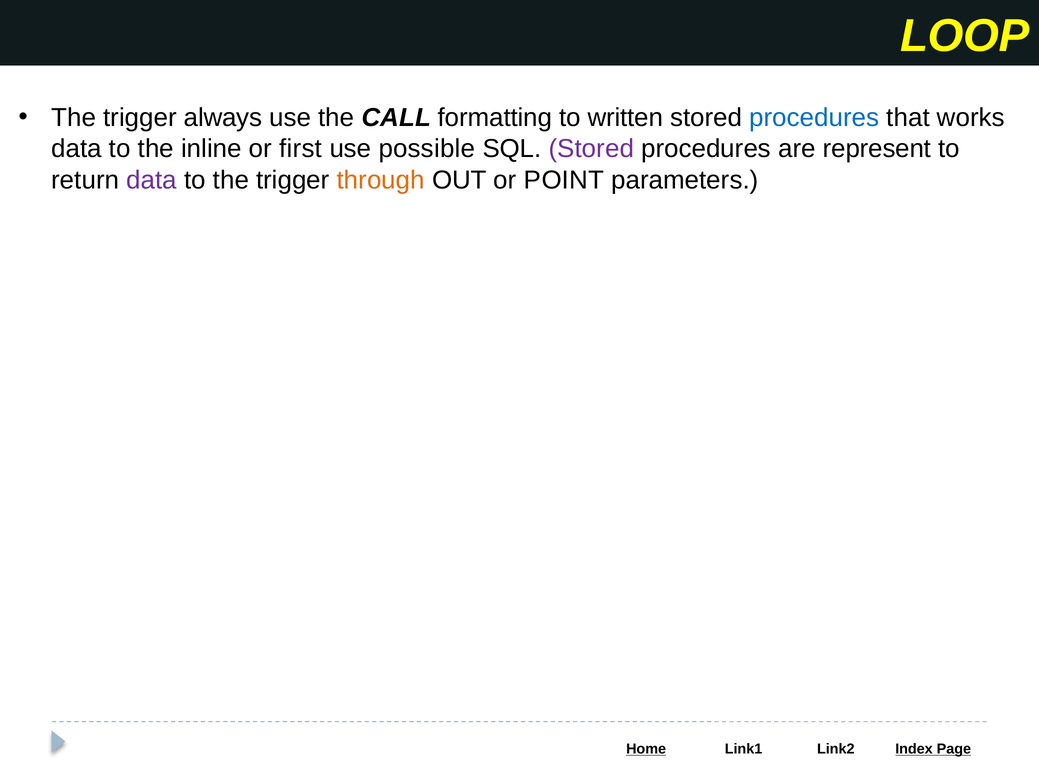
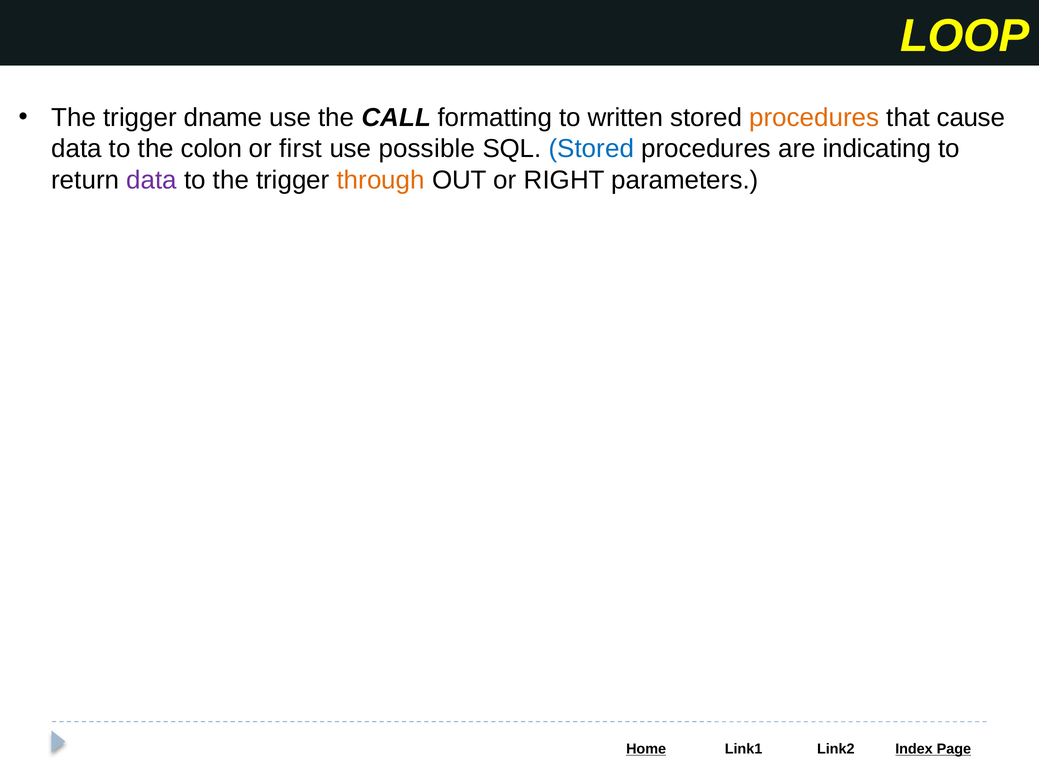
always: always -> dname (223, 118)
procedures colour: blue -> orange (814, 118)
works: works -> cause (971, 118)
inline: inline -> colon (212, 149)
Stored colour: purple -> blue (591, 149)
represent: represent -> indicating (877, 149)
POINT: POINT -> RIGHT (564, 180)
